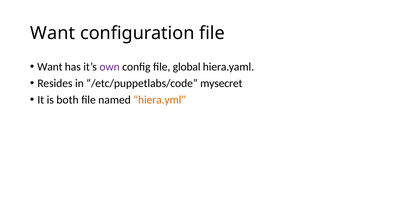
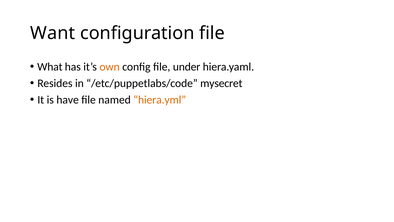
Want: Want -> What (50, 67)
own colour: purple -> orange (110, 67)
global: global -> under (187, 67)
both: both -> have (68, 100)
